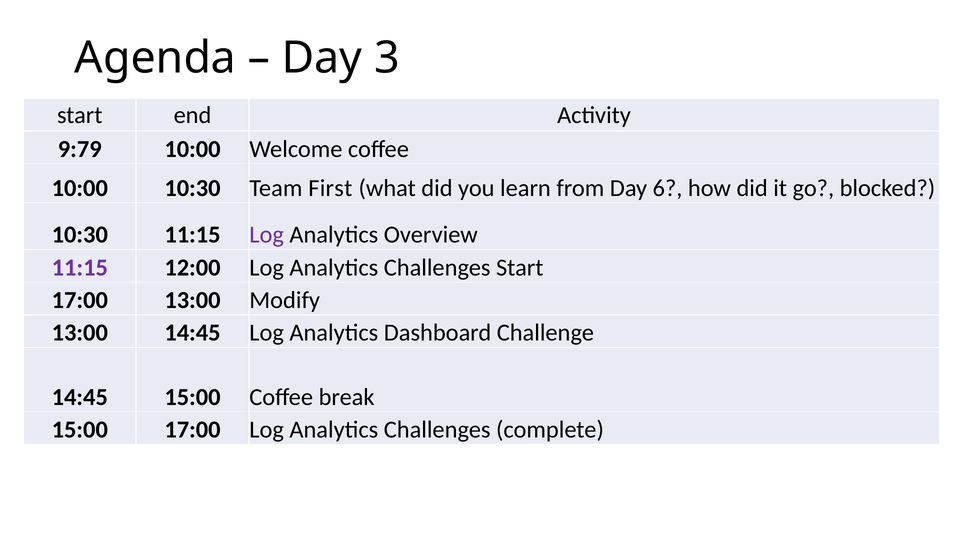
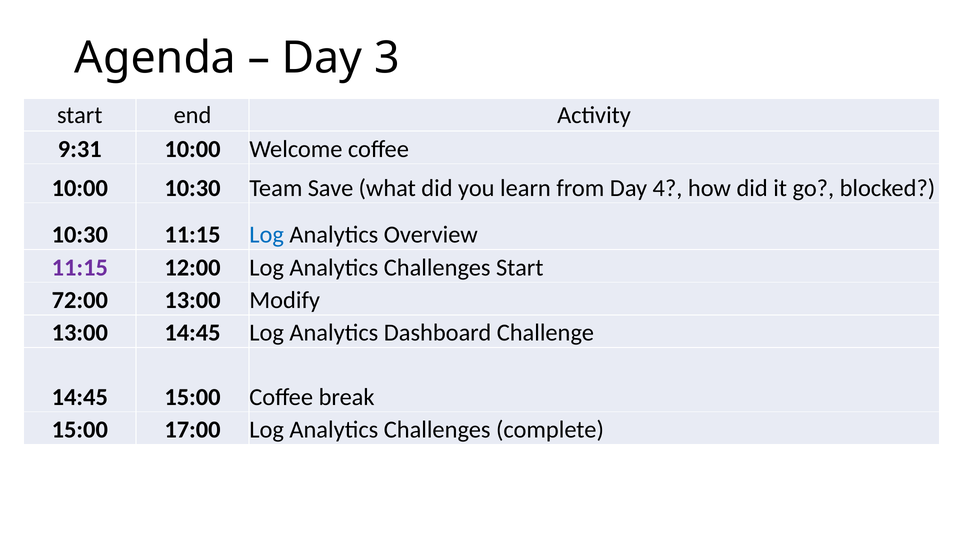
9:79: 9:79 -> 9:31 (80, 149)
First: First -> Save (331, 188)
6: 6 -> 4 (668, 188)
Log colour: purple -> blue (267, 235)
17:00: 17:00 -> 72:00 (80, 301)
